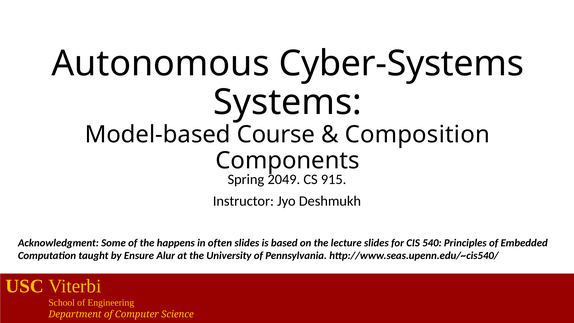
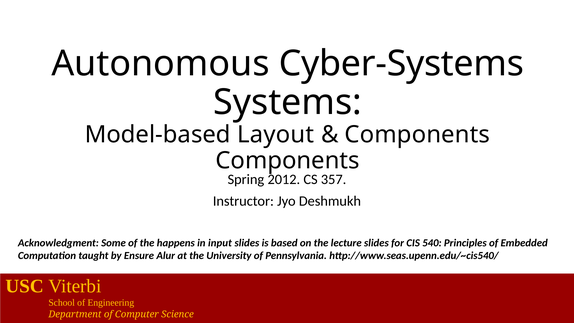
Course: Course -> Layout (276, 135)
Composition: Composition -> Components (417, 135)
2049: 2049 -> 2012 (284, 179)
915: 915 -> 357 (334, 179)
often: often -> input (220, 243)
